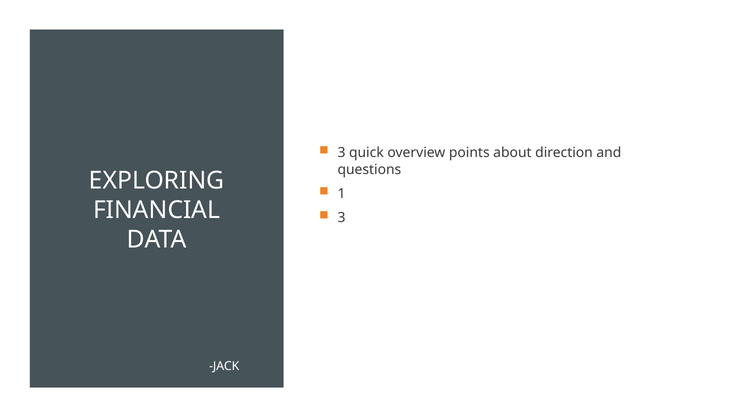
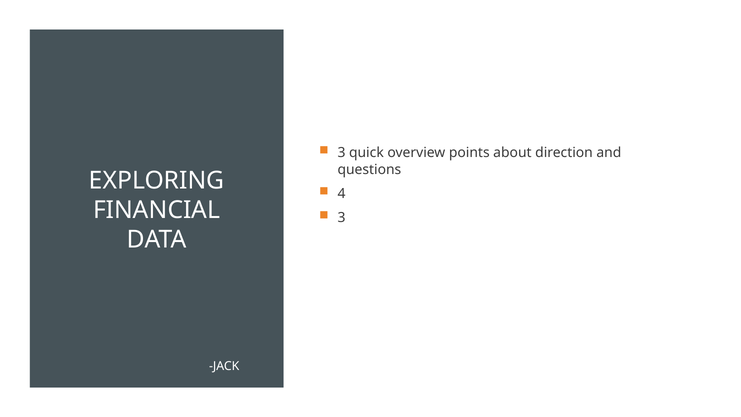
1: 1 -> 4 (341, 193)
